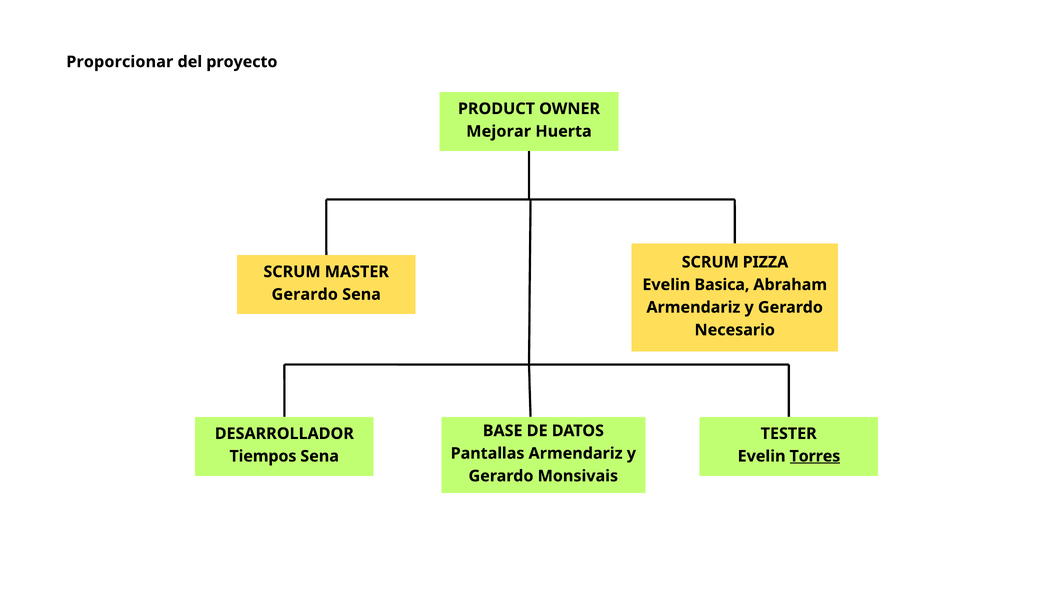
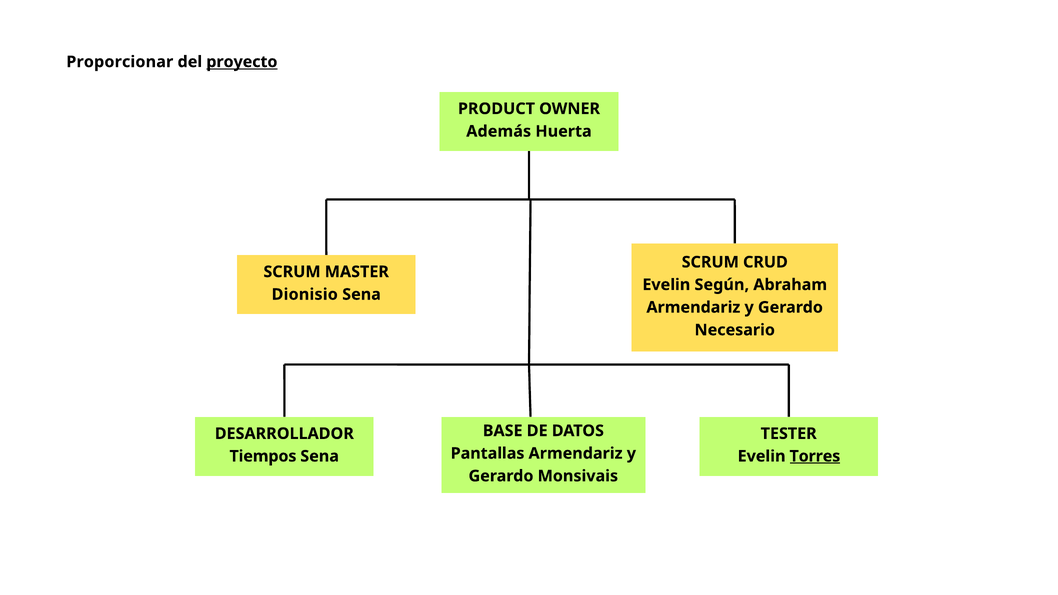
proyecto underline: none -> present (242, 62)
Mejorar: Mejorar -> Además (499, 131)
PIZZA: PIZZA -> CRUD (765, 262)
Basica: Basica -> Según (722, 285)
Gerardo: Gerardo -> Dionisio (305, 294)
